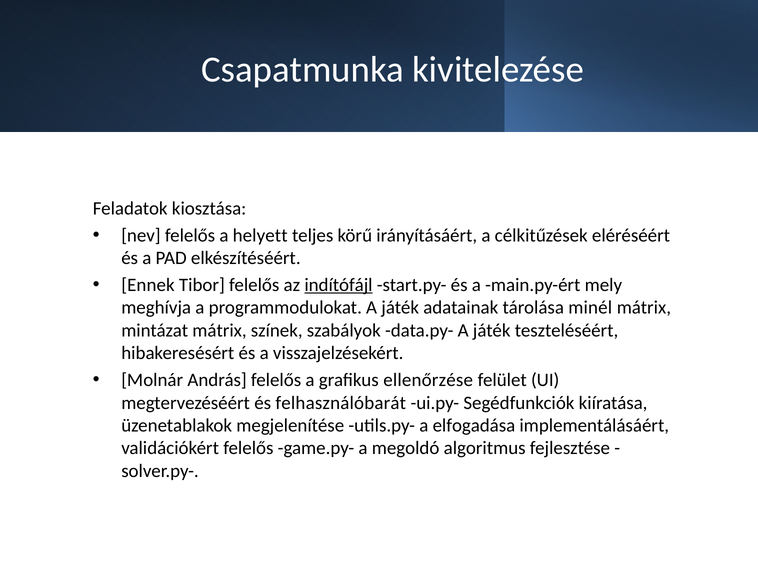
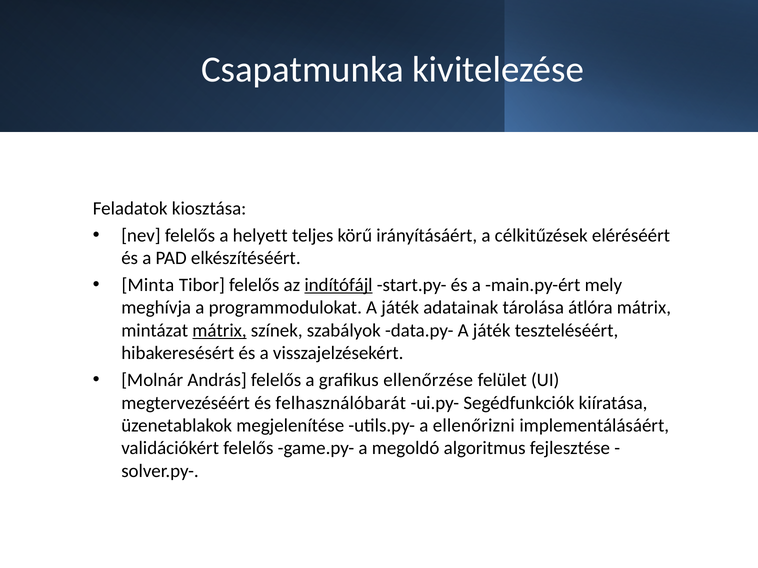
Ennek: Ennek -> Minta (148, 285)
minél: minél -> átlóra (590, 308)
mátrix underline: none -> present (219, 331)
elfogadása: elfogadása -> ellenőrizni (474, 426)
